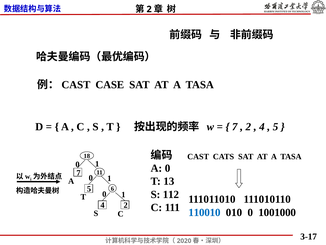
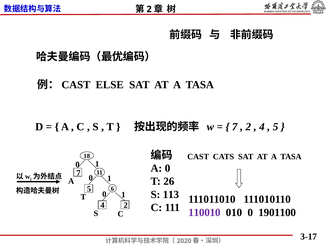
CASE: CASE -> ELSE (110, 85)
13: 13 -> 26 (169, 181)
112: 112 -> 113 (171, 194)
110010 colour: blue -> purple (204, 212)
1001000: 1001000 -> 1901100 (277, 212)
